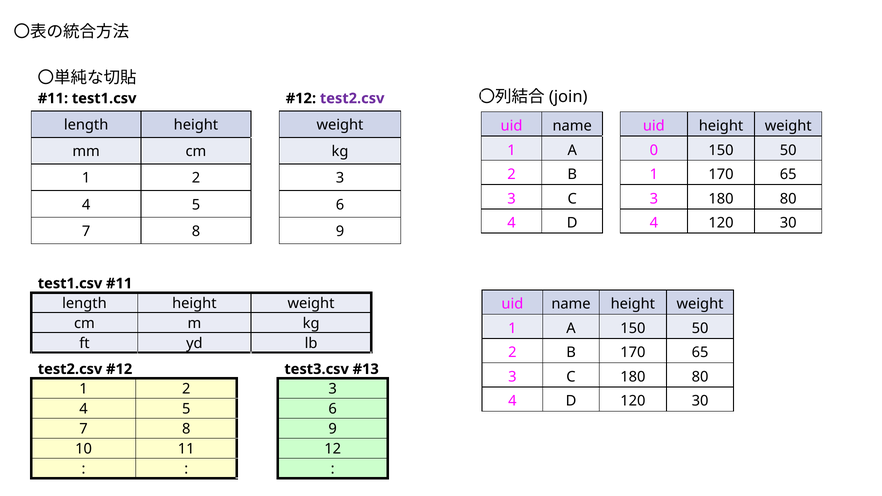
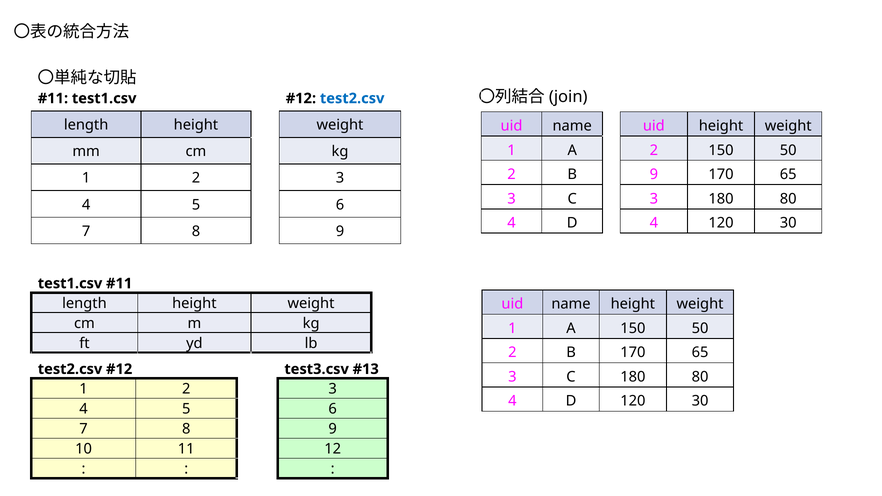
test2.csv colour: purple -> blue (352, 98)
A 0: 0 -> 2 (654, 150)
B 1: 1 -> 9 (654, 174)
